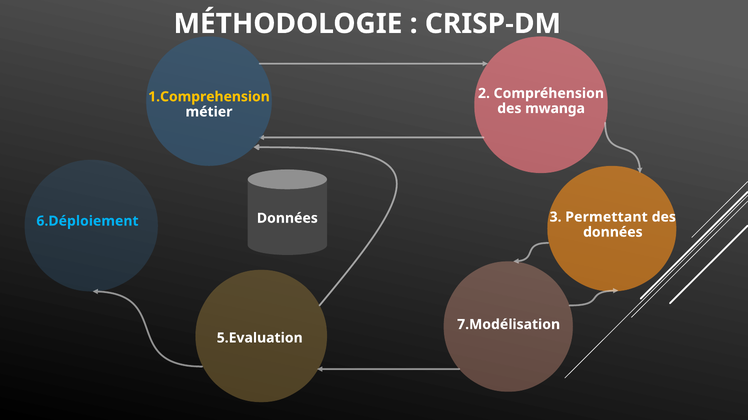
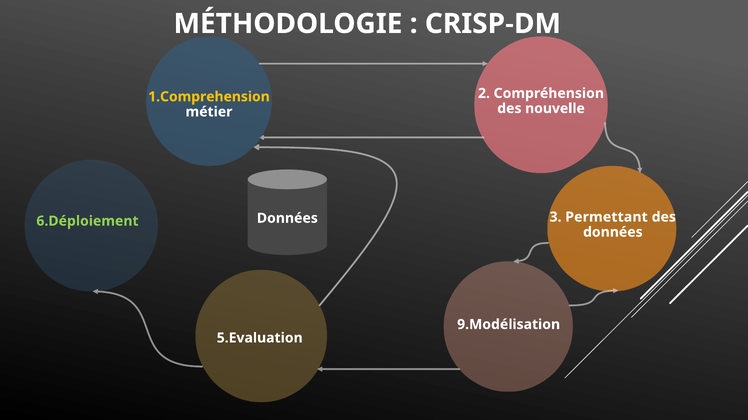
mwanga: mwanga -> nouvelle (555, 109)
6.Déploiement colour: light blue -> light green (87, 221)
7.Modélisation: 7.Modélisation -> 9.Modélisation (509, 325)
